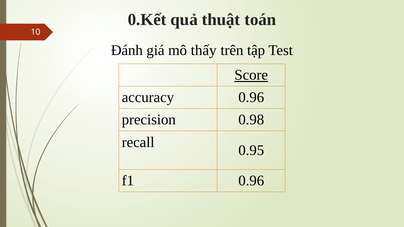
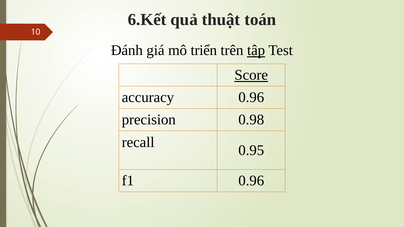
0.Kết: 0.Kết -> 6.Kết (147, 20)
thấy: thấy -> triển (204, 50)
tập underline: none -> present (256, 50)
